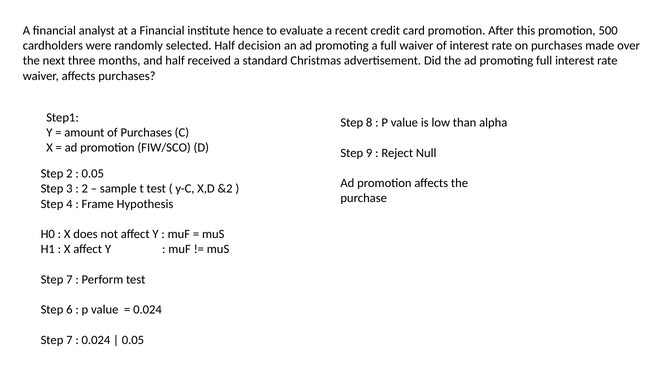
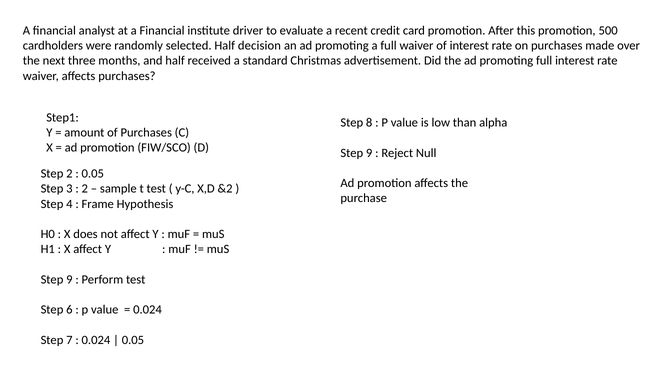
hence: hence -> driver (248, 31)
7: 7 -> 9 (69, 279)
